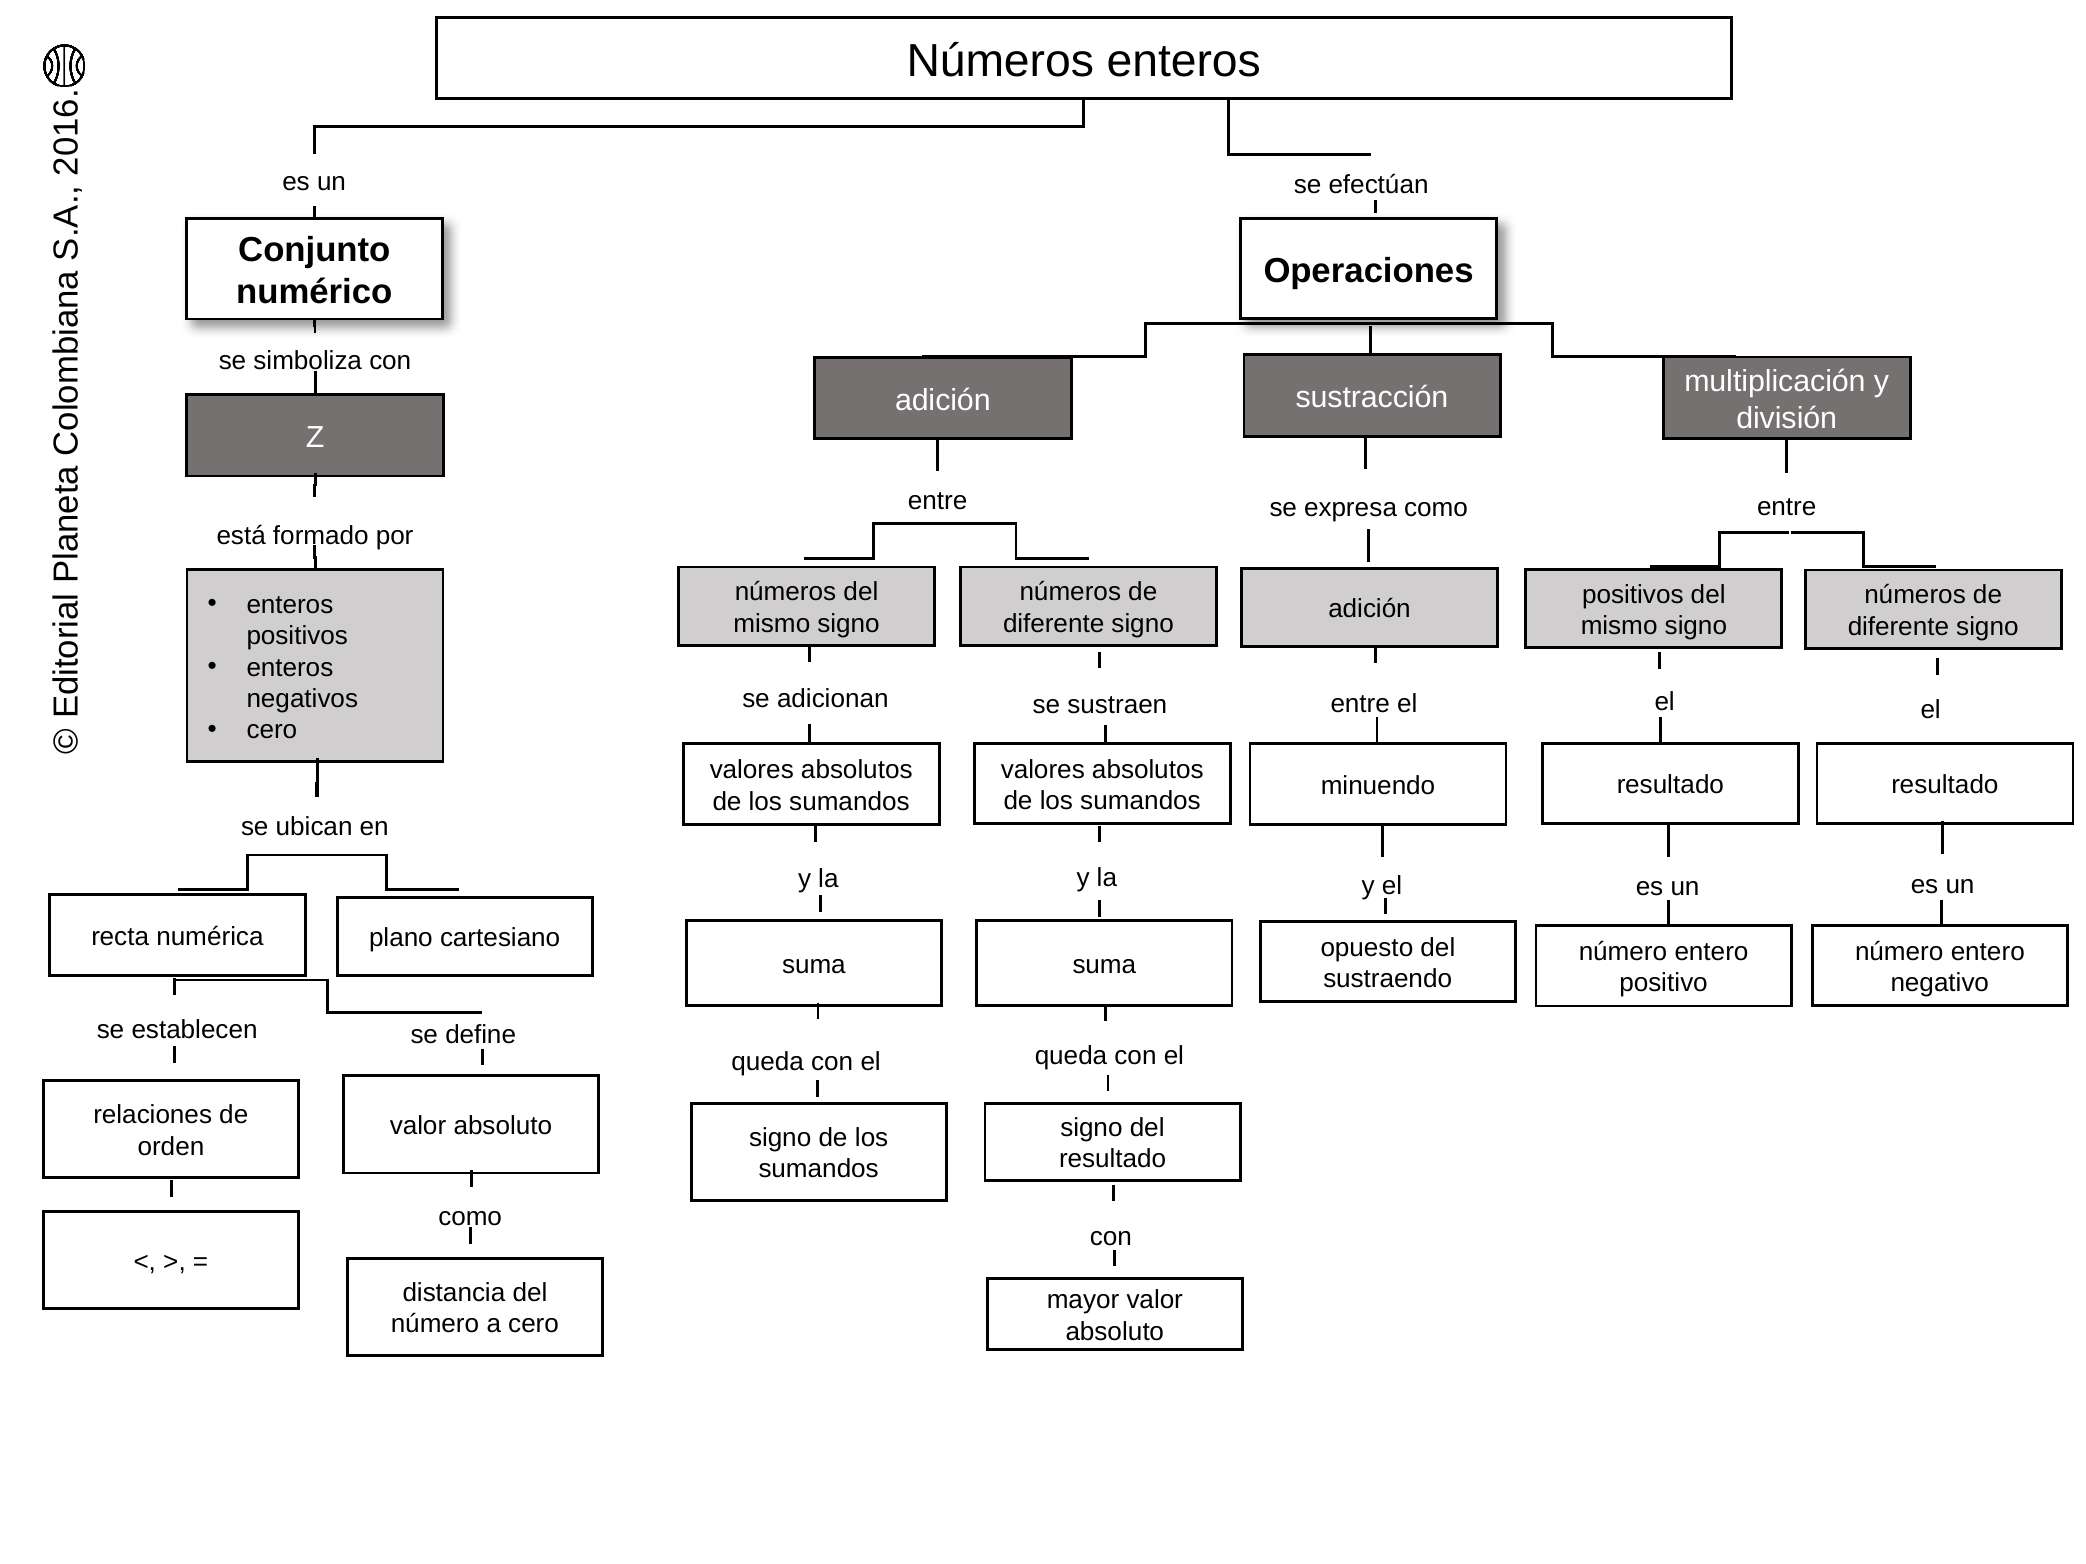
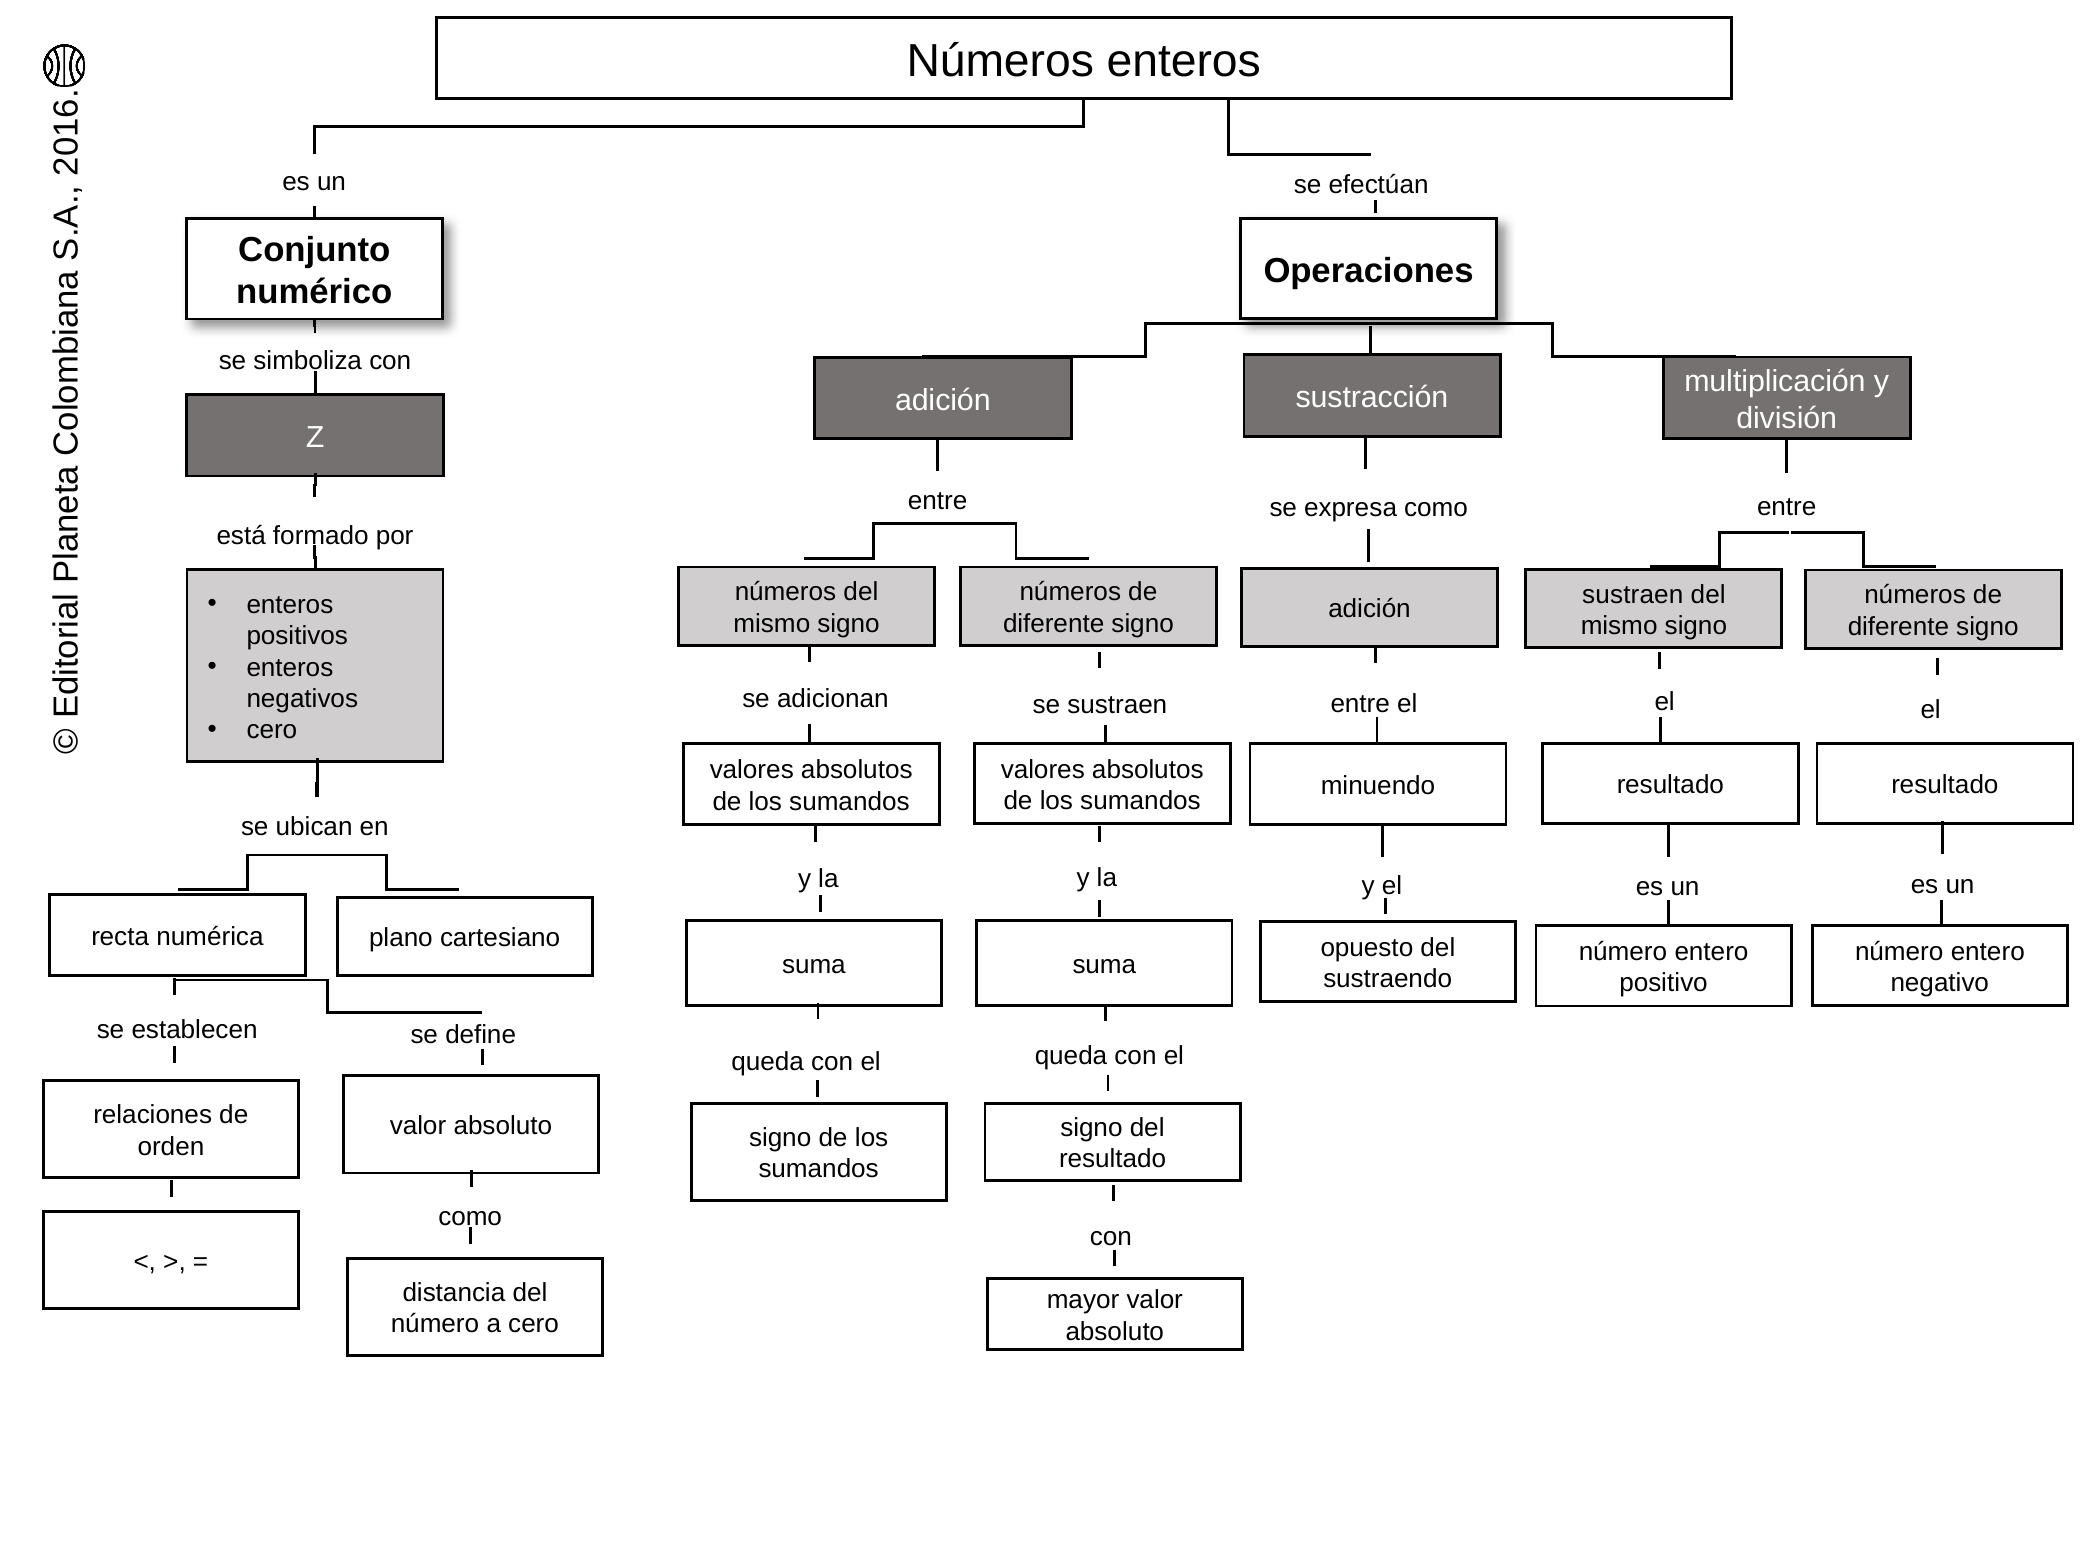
positivos: positivos -> sustraen (1633, 595)
